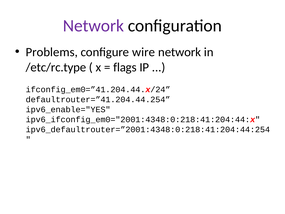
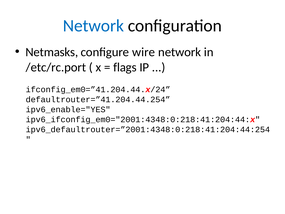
Network colour: purple -> blue (93, 26)
Problems: Problems -> Netmasks (52, 52)
/etc/rc.type: /etc/rc.type -> /etc/rc.port (56, 67)
